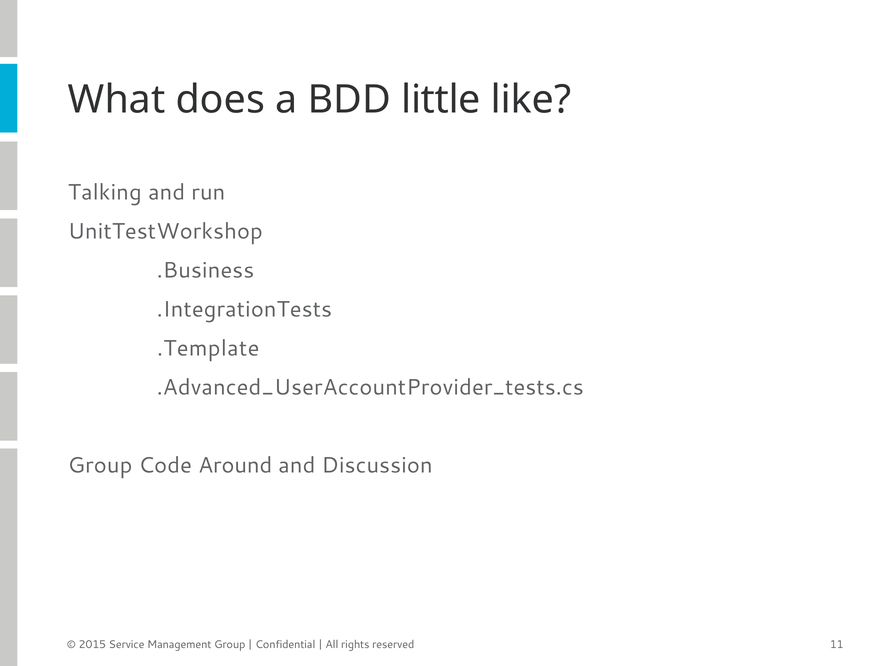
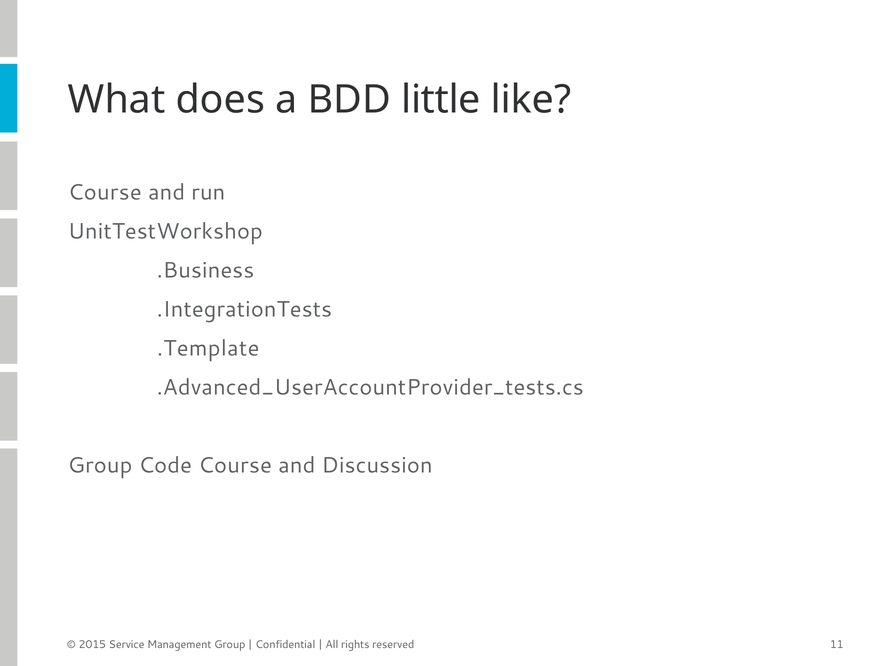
Talking: Talking -> Course (105, 192)
Code Around: Around -> Course (235, 465)
